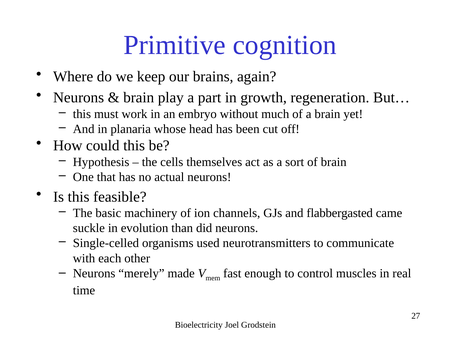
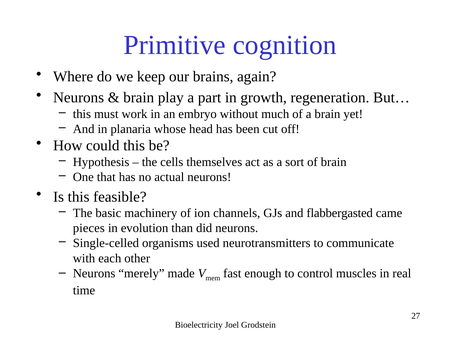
suckle: suckle -> pieces (89, 228)
